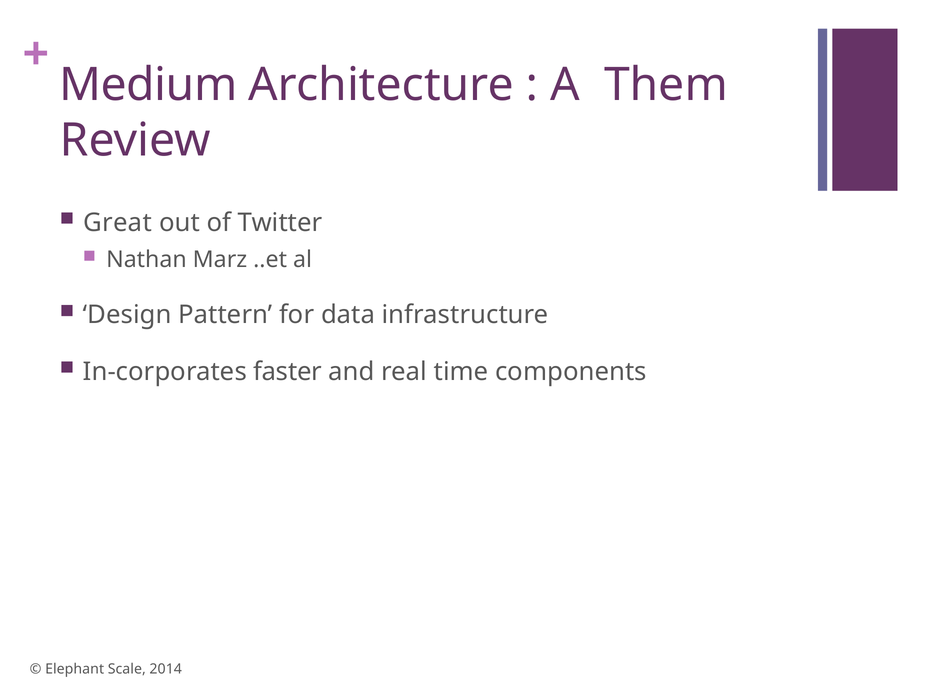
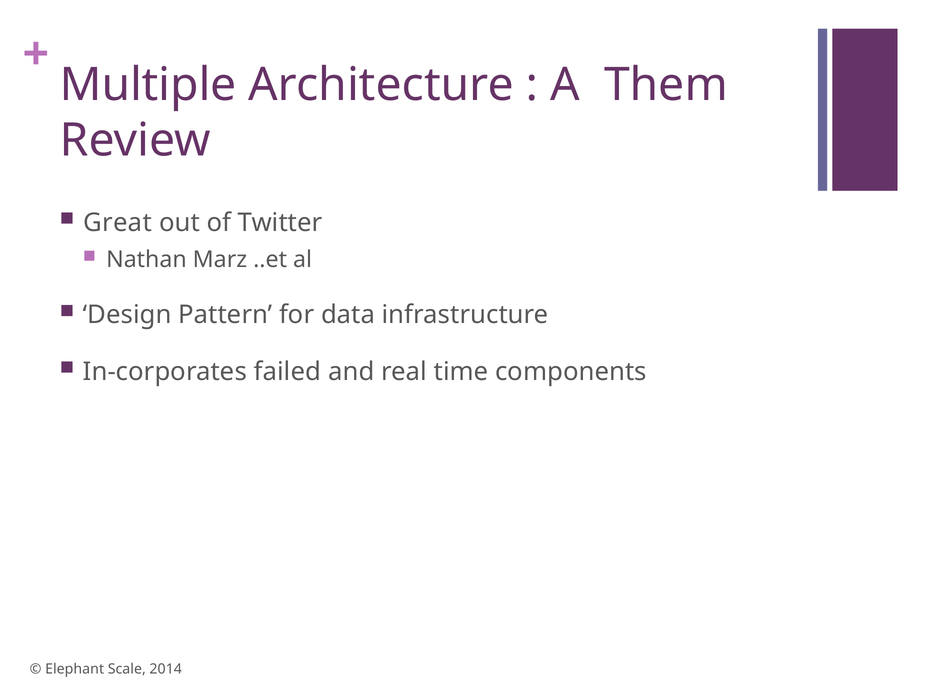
Medium: Medium -> Multiple (148, 85)
faster: faster -> failed (287, 372)
